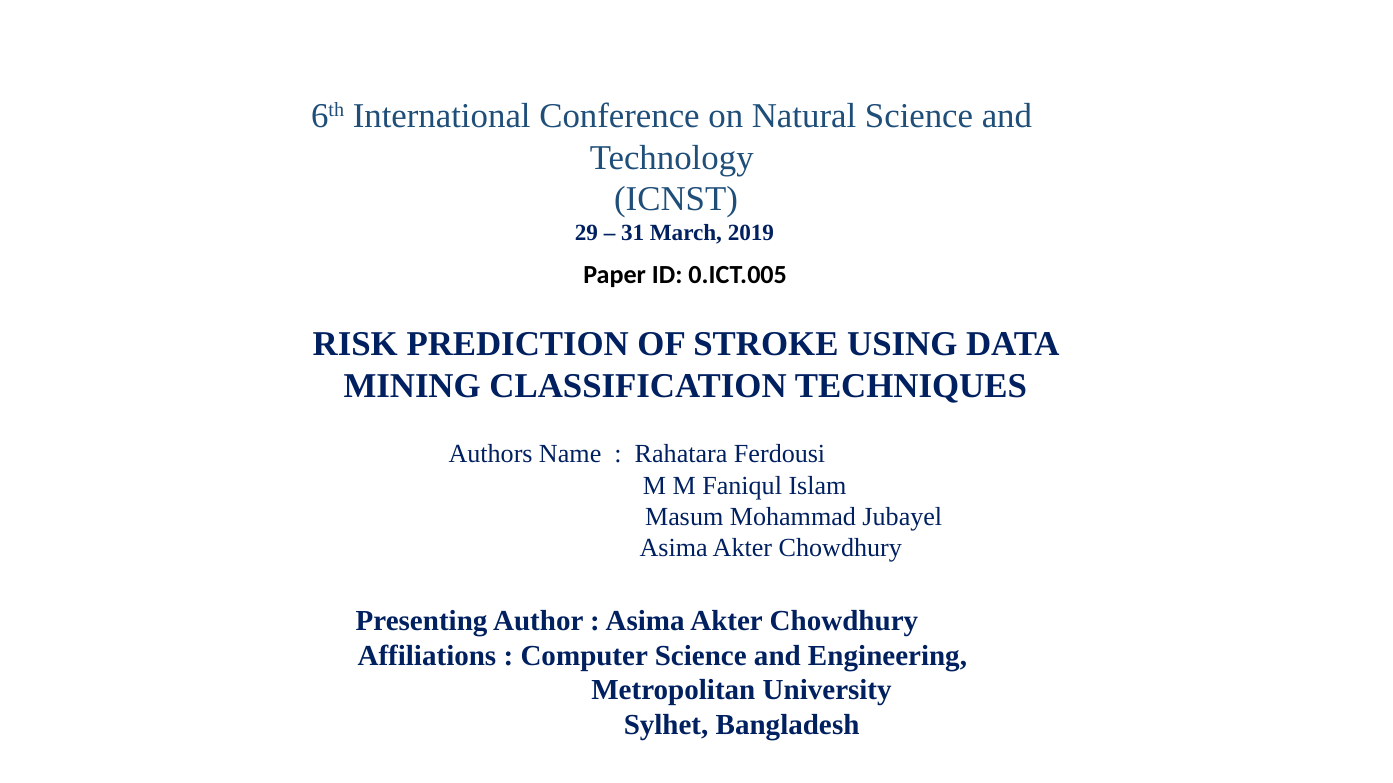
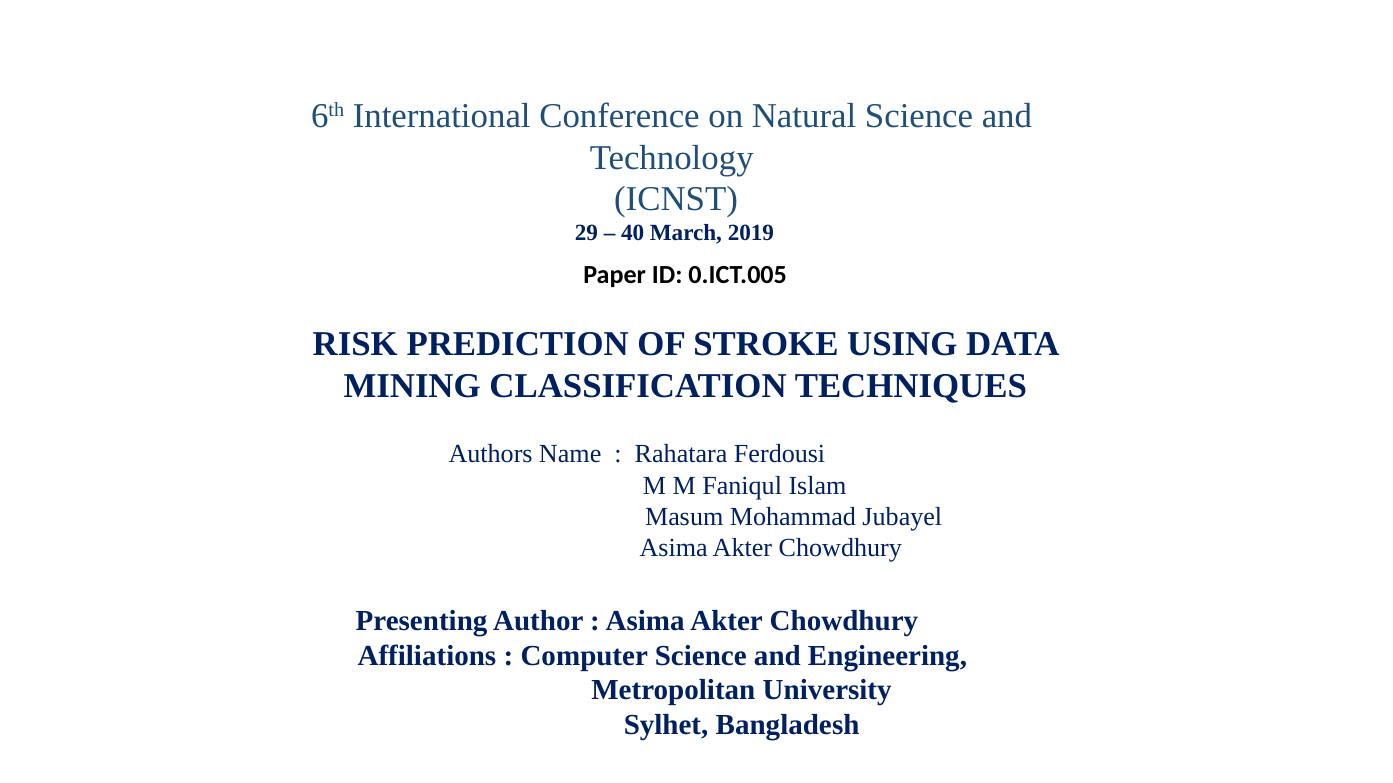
31: 31 -> 40 (633, 233)
